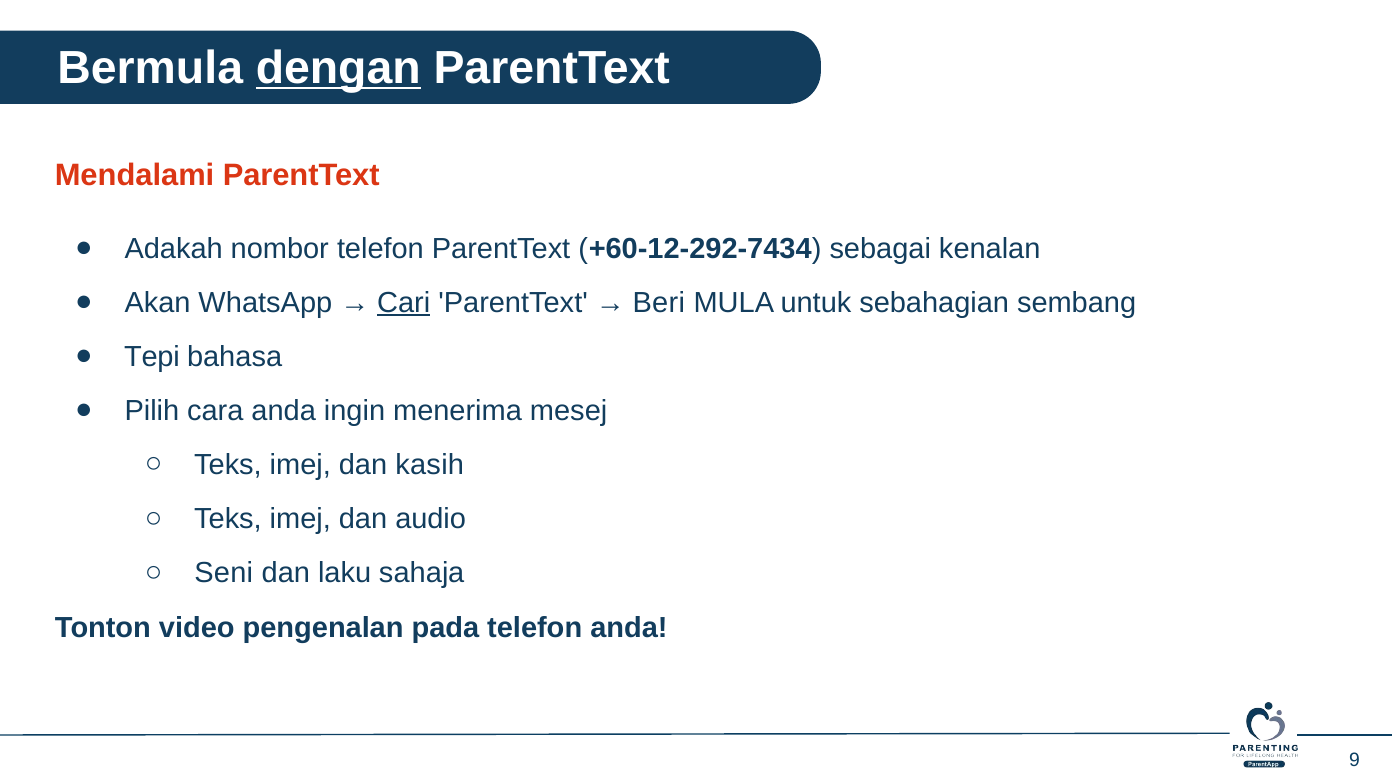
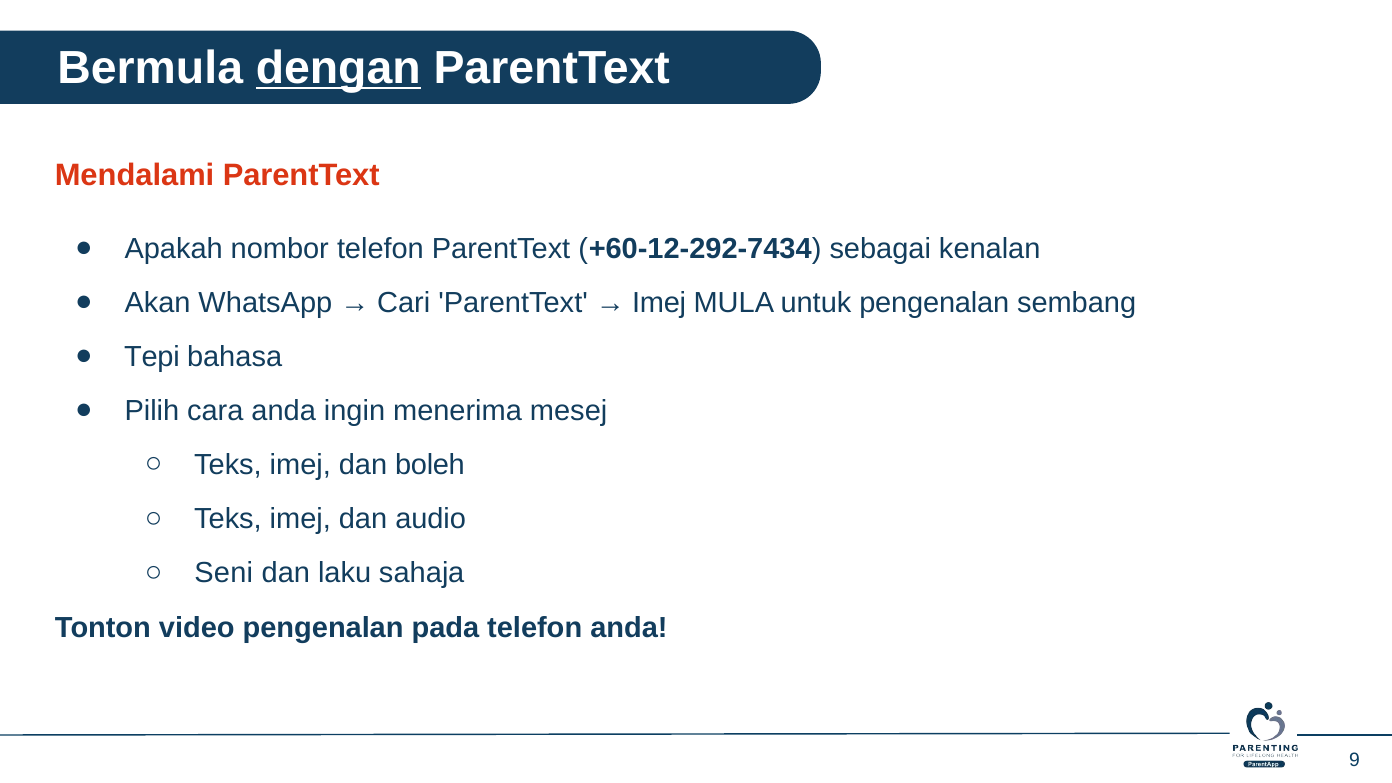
Adakah: Adakah -> Apakah (174, 249)
Cari underline: present -> none (404, 303)
Beri: Beri -> Imej (659, 303)
untuk sebahagian: sebahagian -> pengenalan (934, 303)
kasih: kasih -> boleh (430, 465)
